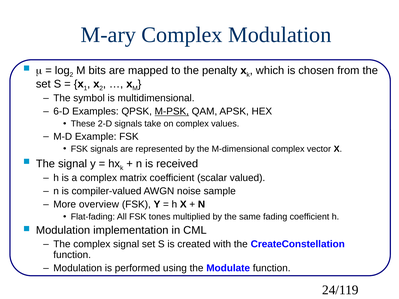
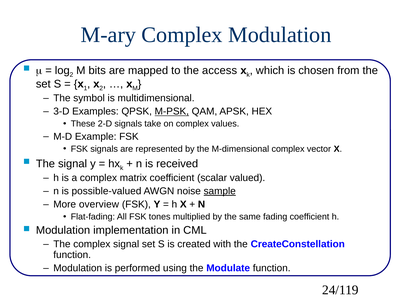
penalty: penalty -> access (220, 70)
6-D: 6-D -> 3-D (61, 112)
compiler-valued: compiler-valued -> possible-valued (106, 191)
sample underline: none -> present (220, 191)
